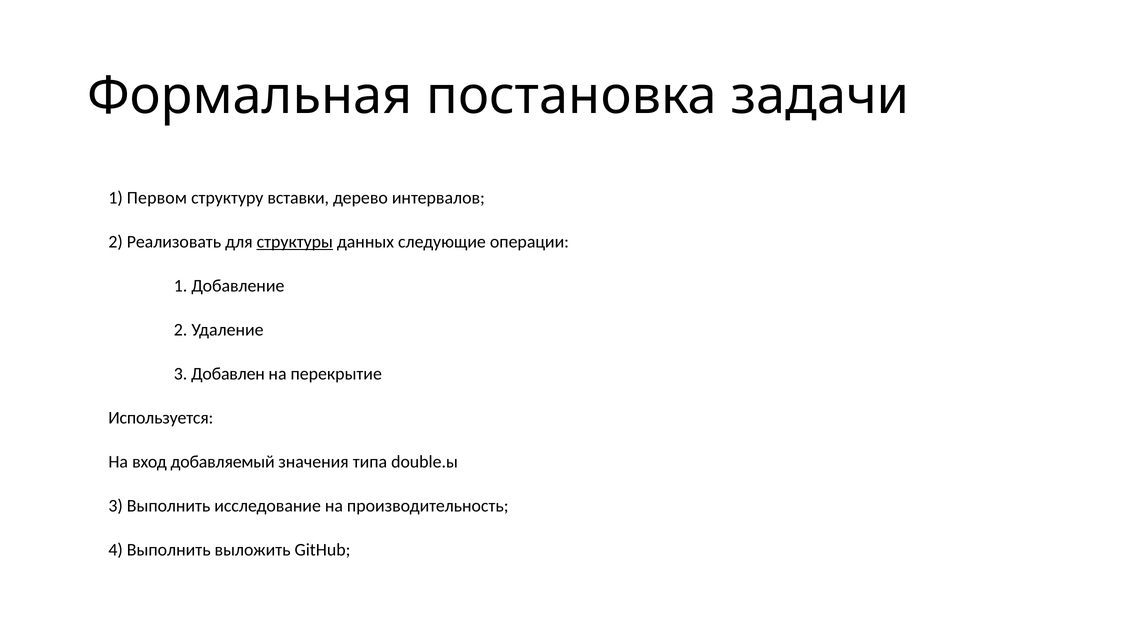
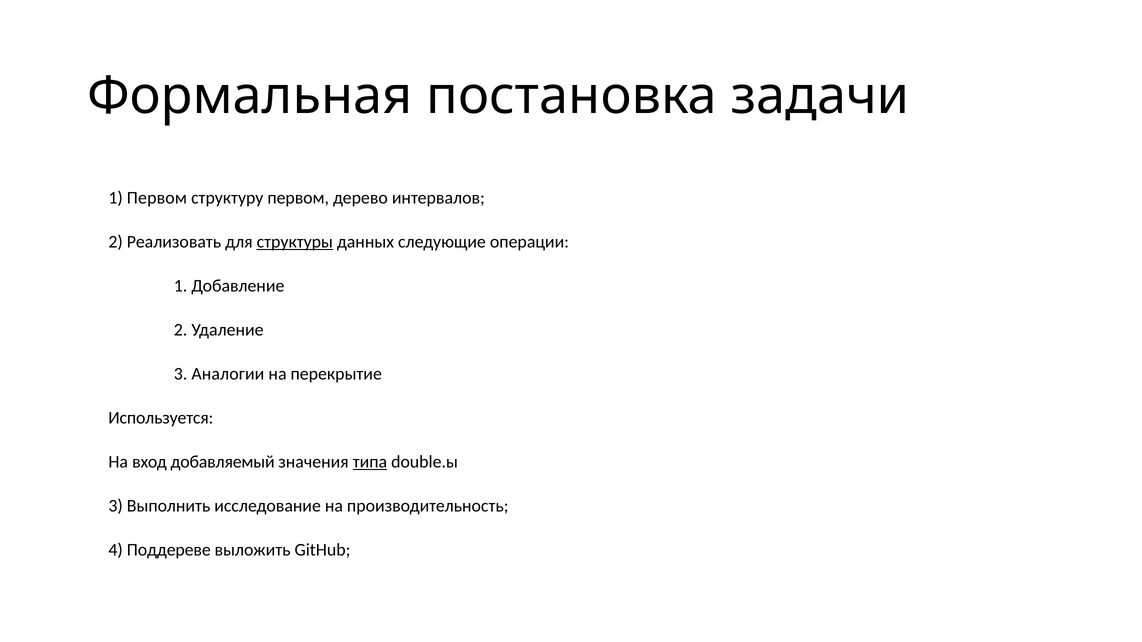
структуру вставки: вставки -> первом (298, 198)
Добавлен: Добавлен -> Аналогии (228, 374)
типа underline: none -> present (370, 462)
4 Выполнить: Выполнить -> Поддереве (169, 550)
